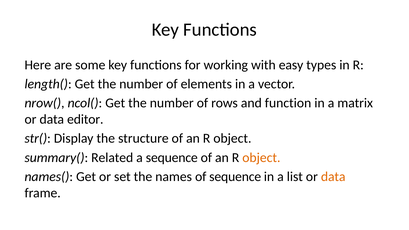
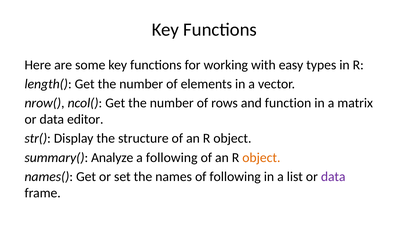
Related: Related -> Analyze (112, 158)
a sequence: sequence -> following (172, 158)
of sequence: sequence -> following (235, 177)
data colour: orange -> purple (333, 177)
